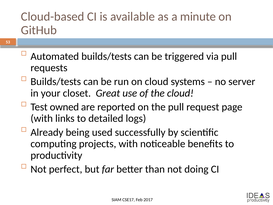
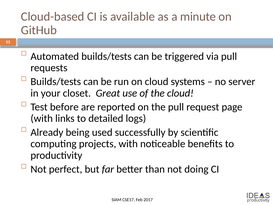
owned: owned -> before (64, 107)
